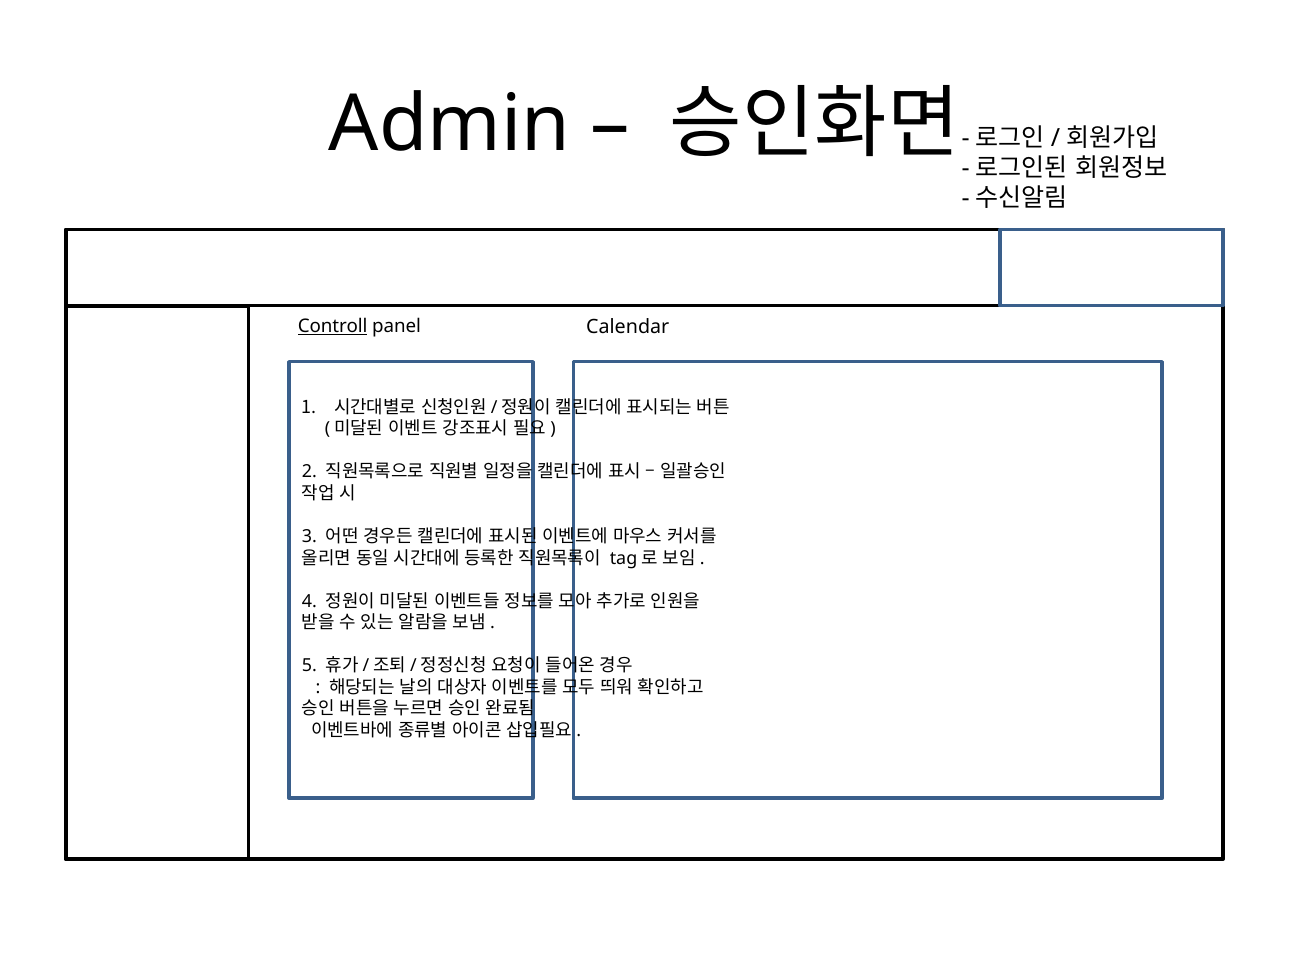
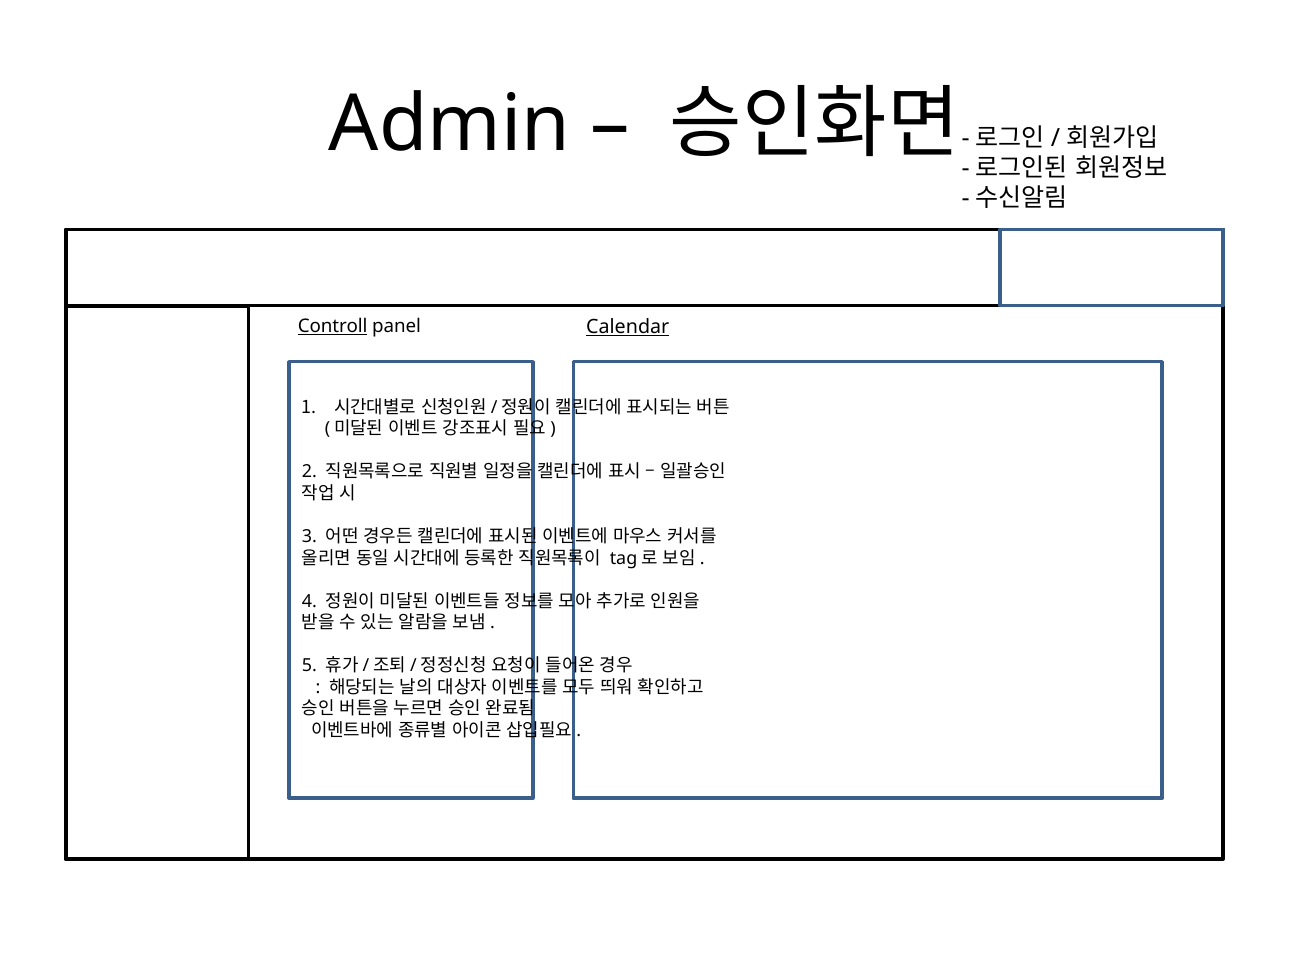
Calendar underline: none -> present (628, 327)
